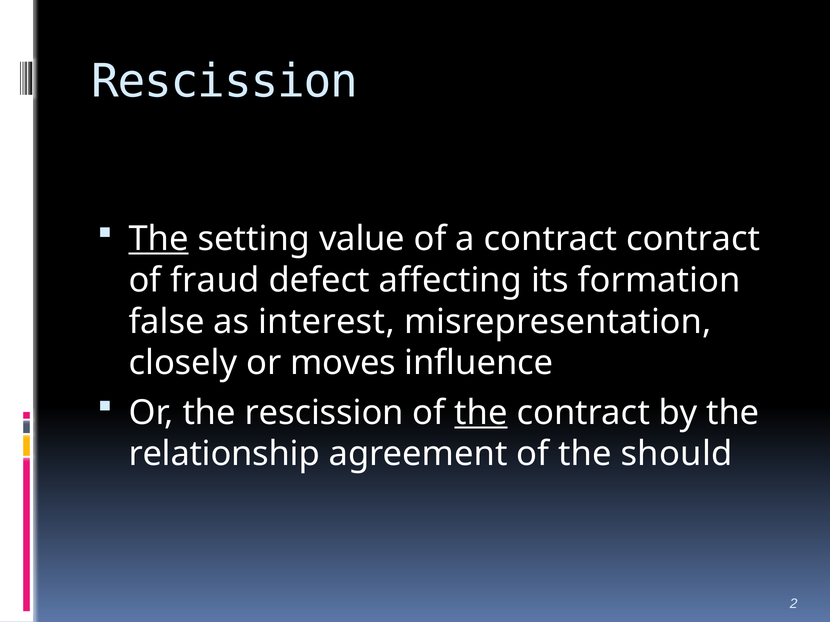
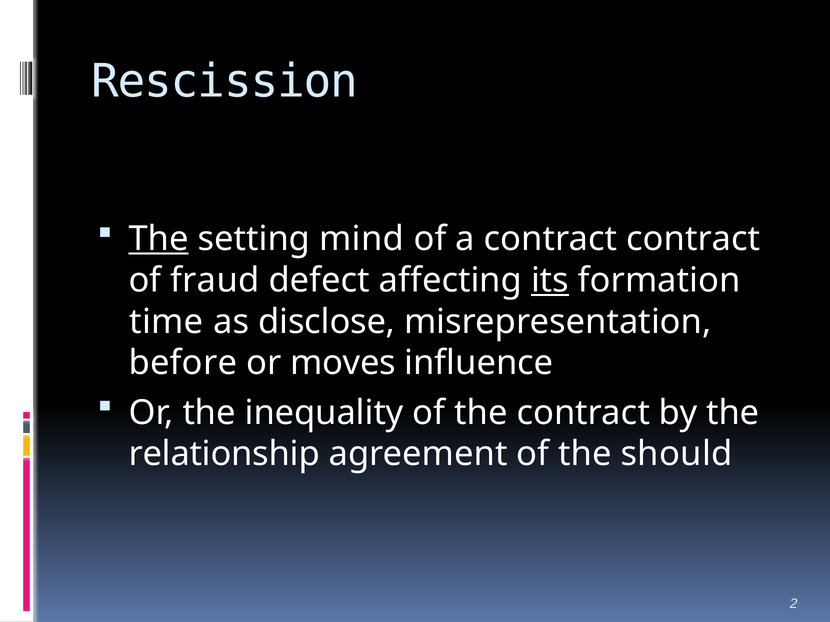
value: value -> mind (362, 239)
its underline: none -> present (550, 280)
false: false -> time (166, 322)
interest: interest -> disclose (327, 322)
closely: closely -> before (183, 363)
the rescission: rescission -> inequality (324, 413)
the underline: present -> none (481, 413)
